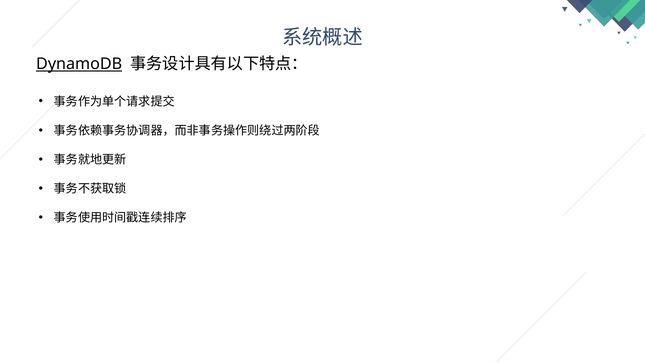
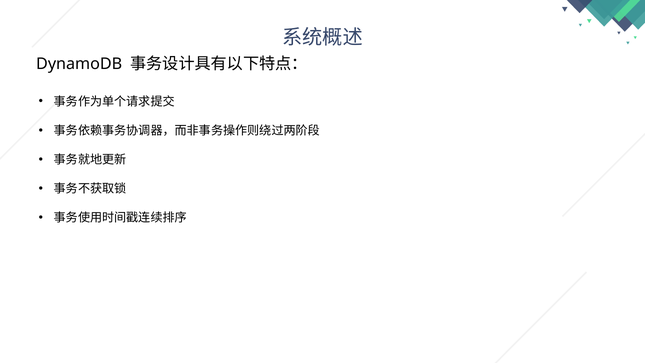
DynamoDB underline: present -> none (79, 64)
